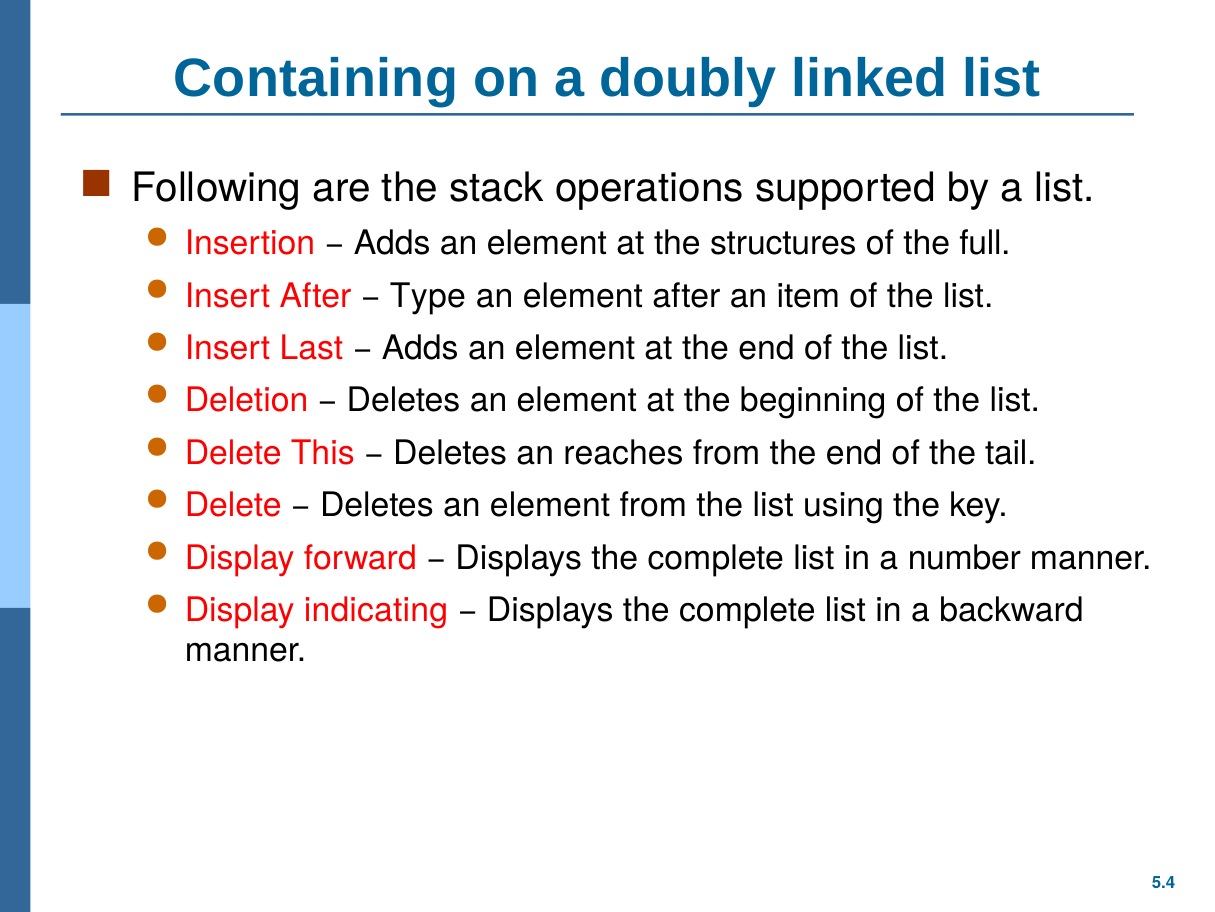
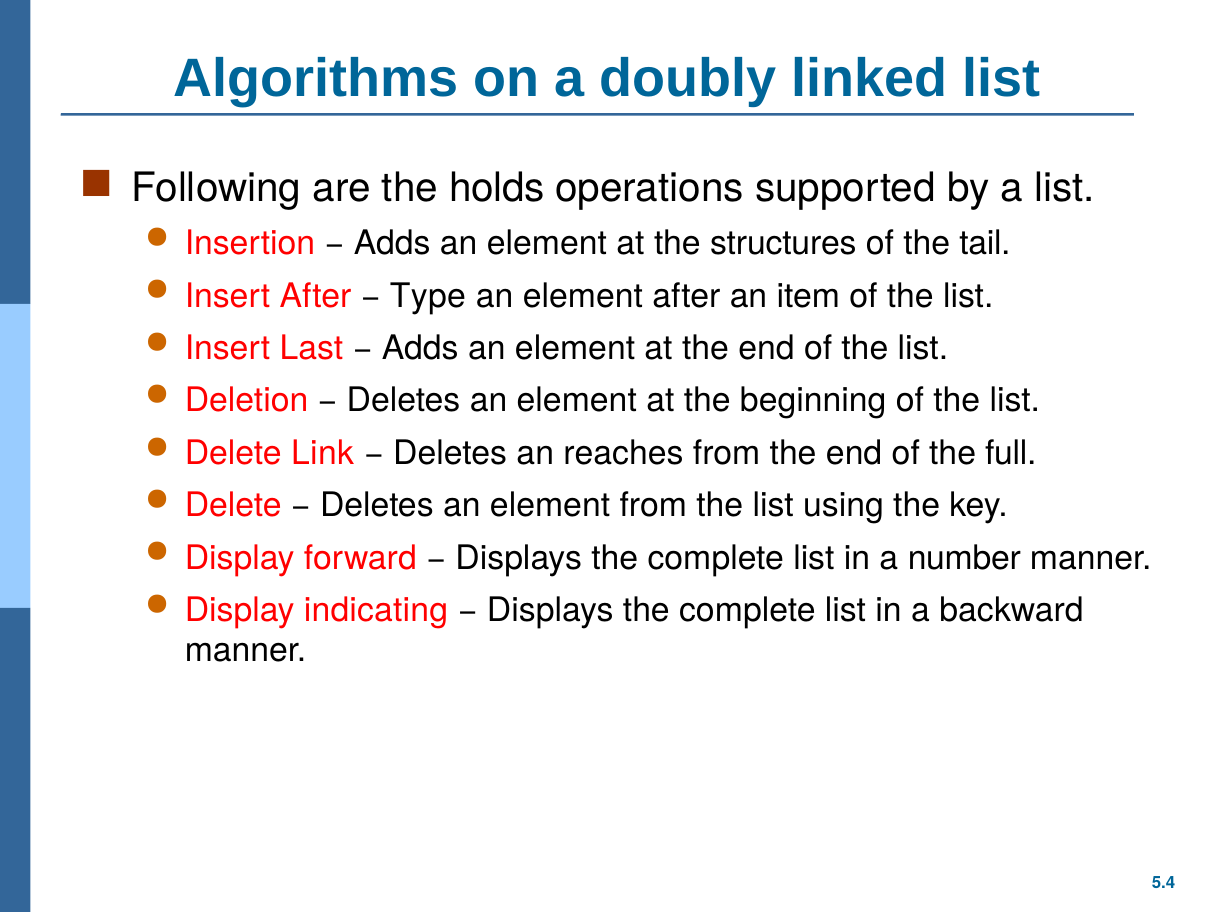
Containing: Containing -> Algorithms (316, 79)
stack: stack -> holds (497, 188)
full: full -> tail (985, 243)
This: This -> Link (323, 453)
tail: tail -> full (1011, 453)
